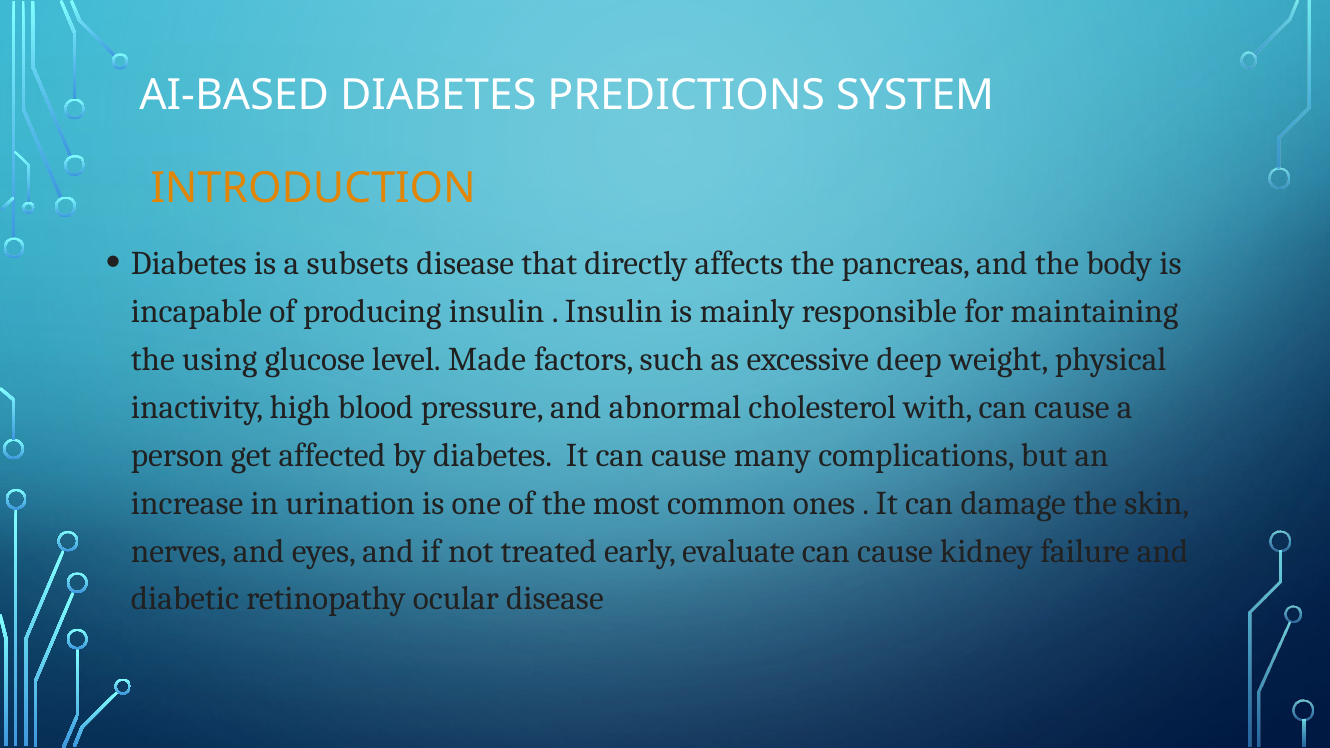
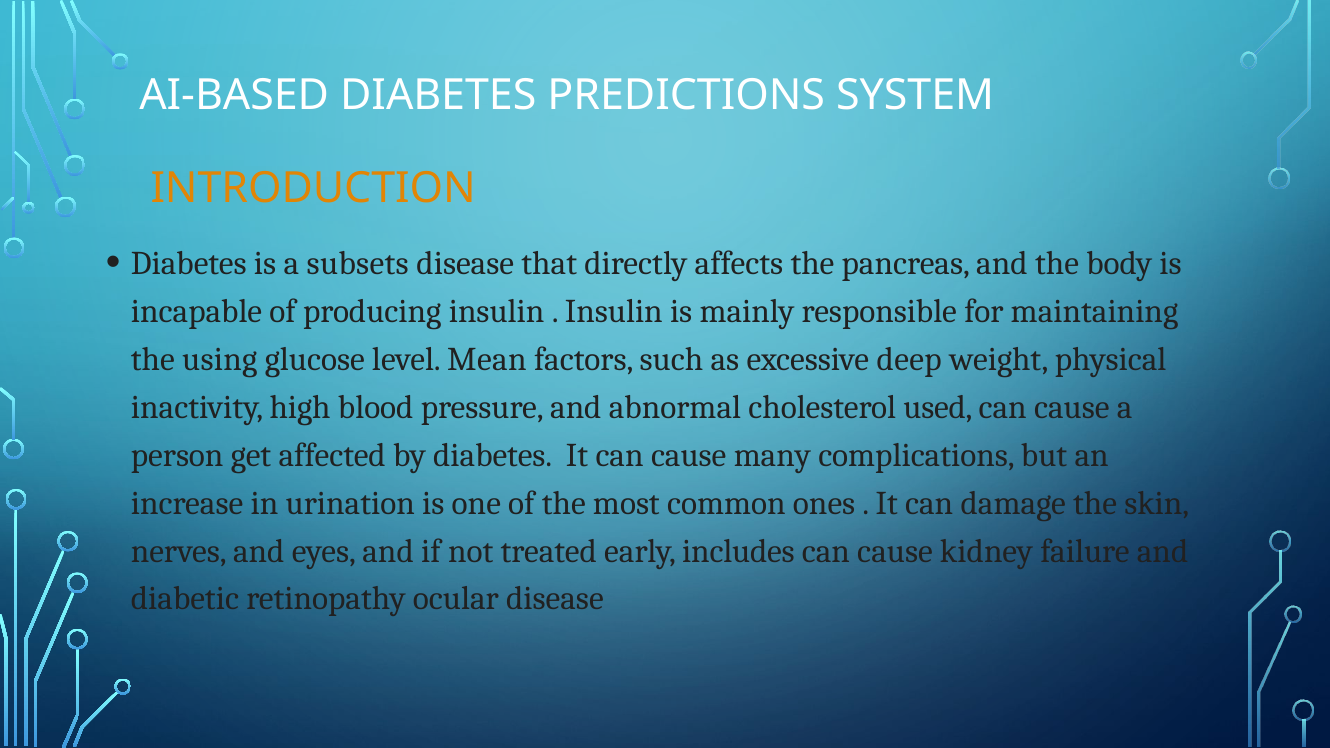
Made: Made -> Mean (487, 360)
with: with -> used (938, 408)
evaluate: evaluate -> includes (738, 551)
